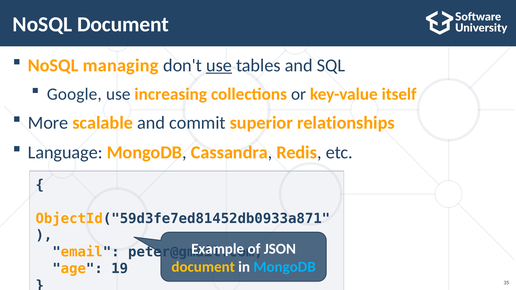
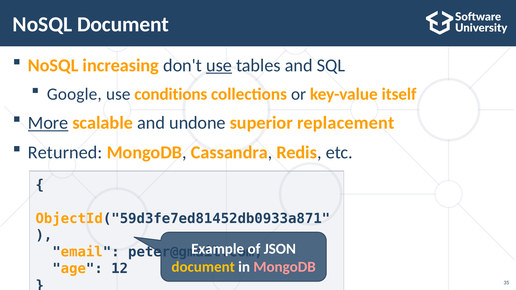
managing: managing -> increasing (121, 65)
increasing: increasing -> conditions (171, 94)
More underline: none -> present (48, 123)
commit: commit -> undone (197, 123)
relationships: relationships -> replacement (346, 123)
Language: Language -> Returned (65, 153)
MongoDB colour: light blue -> pink (285, 267)
19: 19 -> 12 (120, 269)
